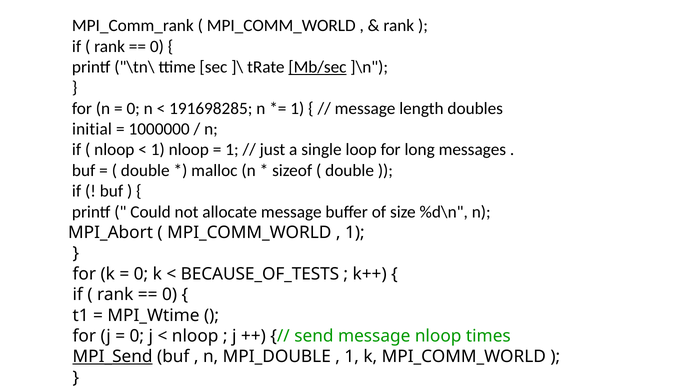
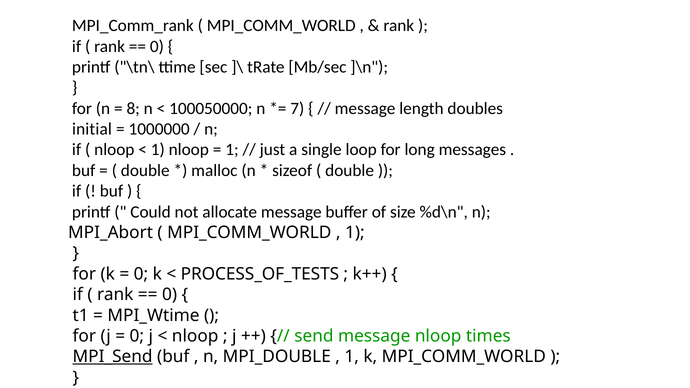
Mb/sec underline: present -> none (317, 67)
0: 0 -> 8 (133, 108)
191698285: 191698285 -> 100050000 (211, 108)
1: 1 -> 7 (297, 108)
BECAUSE_OF_TESTS: BECAUSE_OF_TESTS -> PROCESS_OF_TESTS (260, 274)
